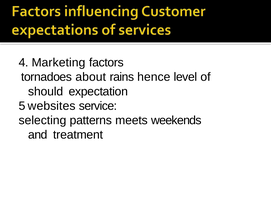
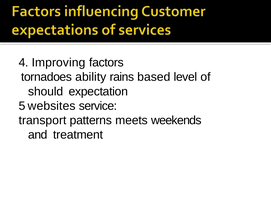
Marketing: Marketing -> Improving (59, 63)
about: about -> ability (91, 77)
hence: hence -> based (154, 77)
selecting: selecting -> transport (43, 120)
